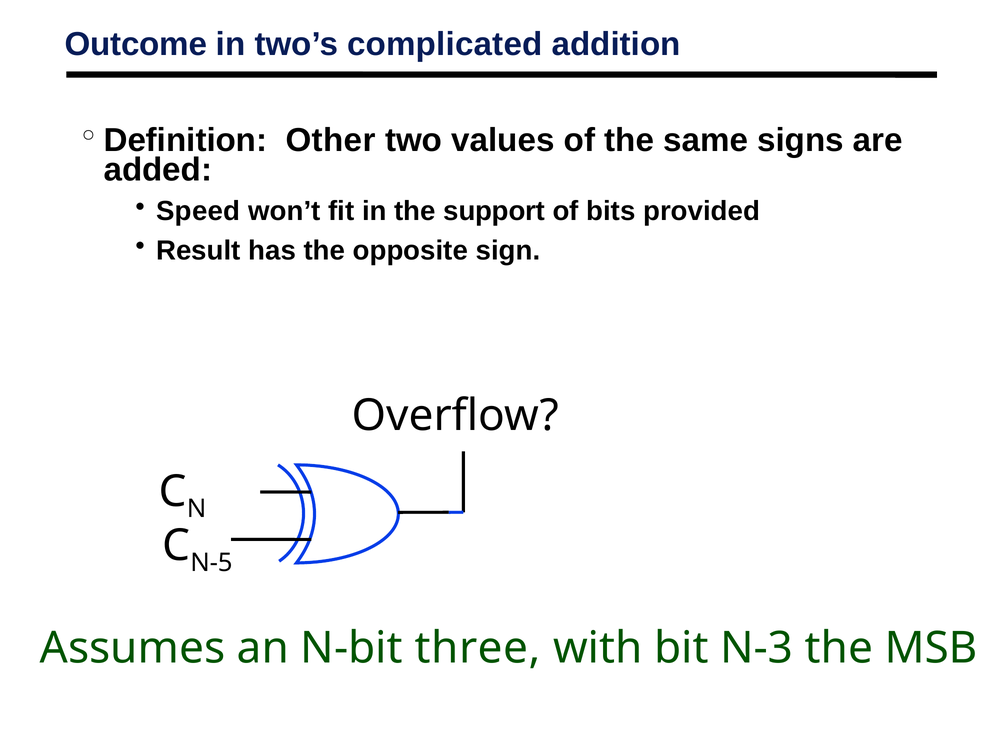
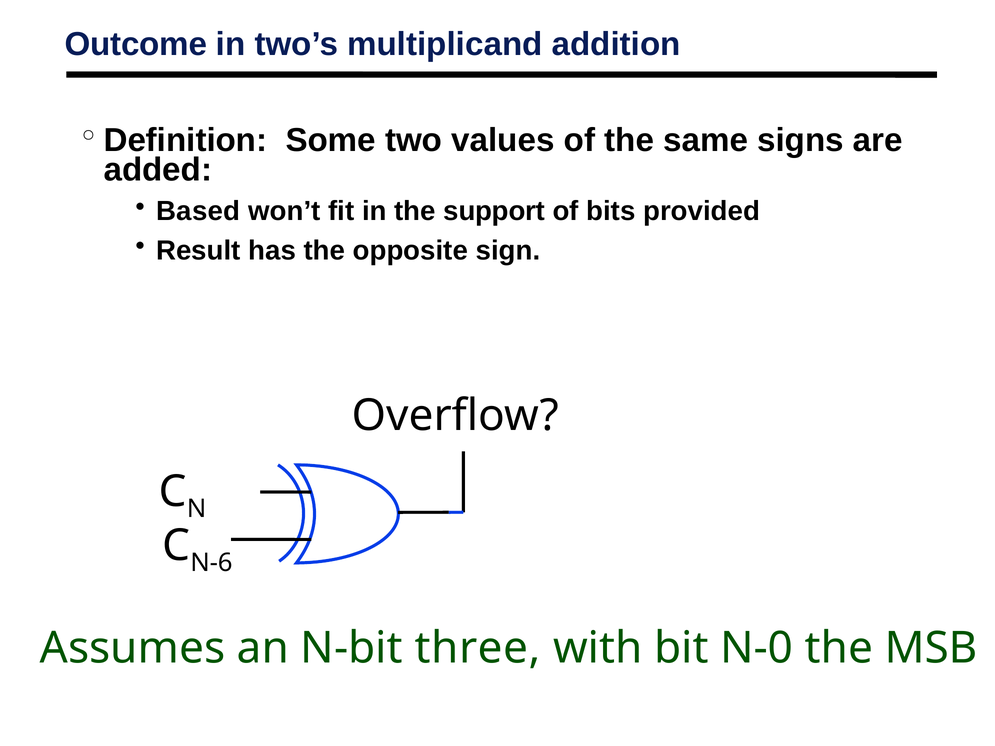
complicated: complicated -> multiplicand (445, 44)
Other: Other -> Some (331, 140)
Speed: Speed -> Based (198, 211)
N-5: N-5 -> N-6 (211, 563)
N-3: N-3 -> N-0 (757, 649)
